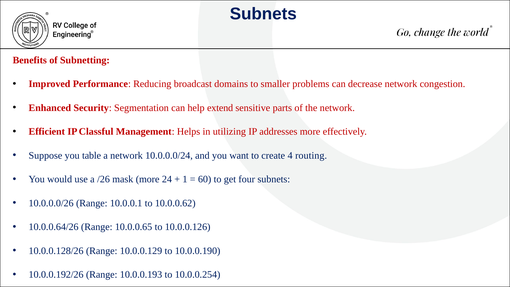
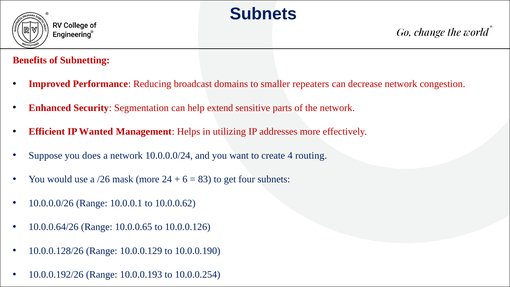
problems: problems -> repeaters (311, 84)
Classful: Classful -> Wanted (96, 132)
table: table -> does (91, 155)
1: 1 -> 6 (185, 179)
60: 60 -> 83 (205, 179)
